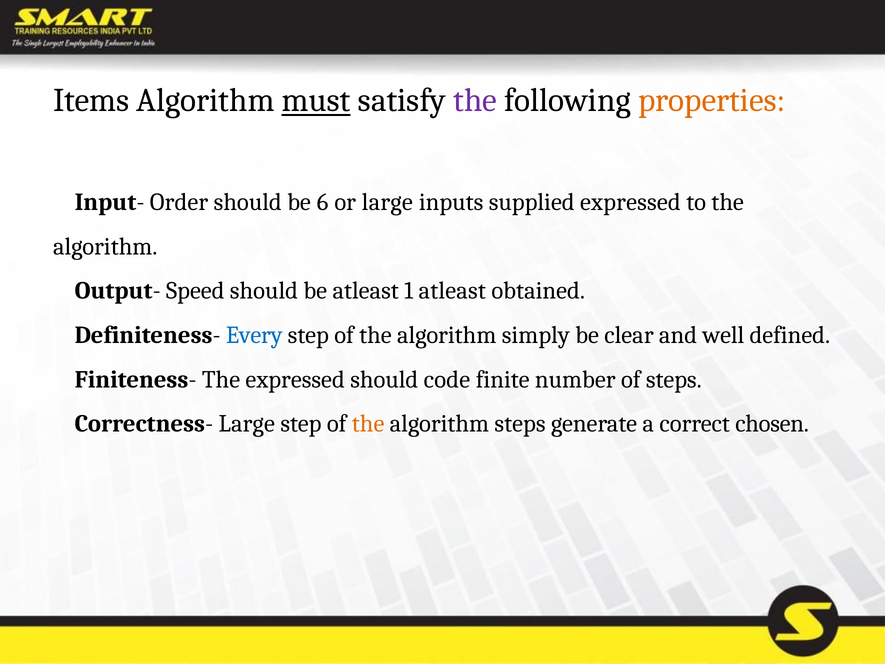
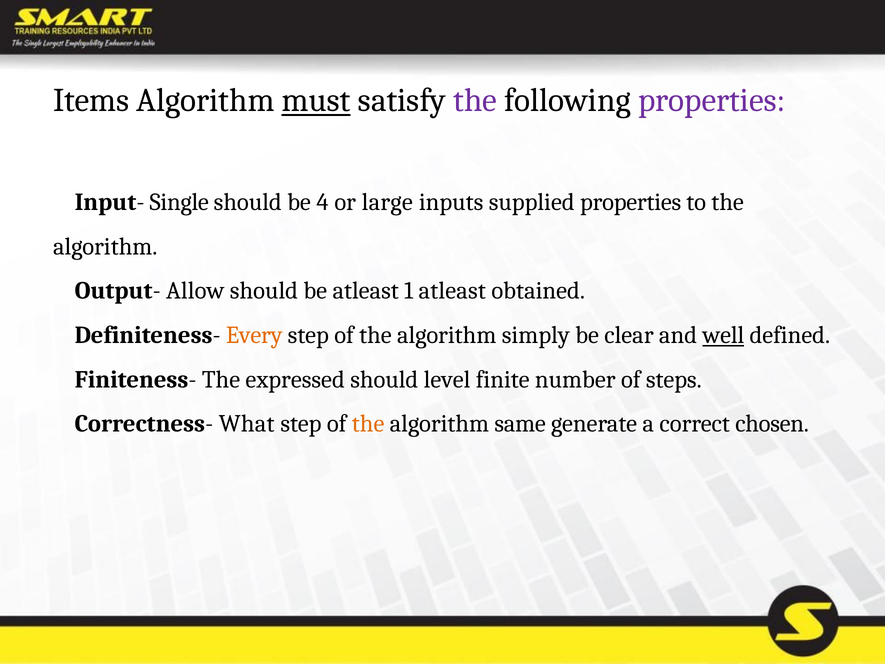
properties colour: orange -> purple (712, 100)
Order: Order -> Single (179, 202)
6: 6 -> 4 (323, 202)
supplied expressed: expressed -> properties (631, 202)
Speed: Speed -> Allow (195, 291)
Every colour: blue -> orange (254, 335)
well underline: none -> present (723, 335)
code: code -> level (447, 379)
Correctness- Large: Large -> What (247, 424)
algorithm steps: steps -> same (520, 424)
